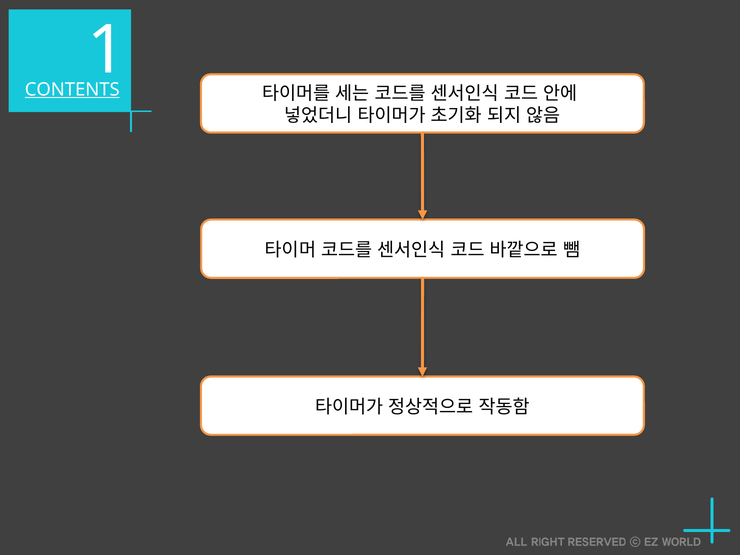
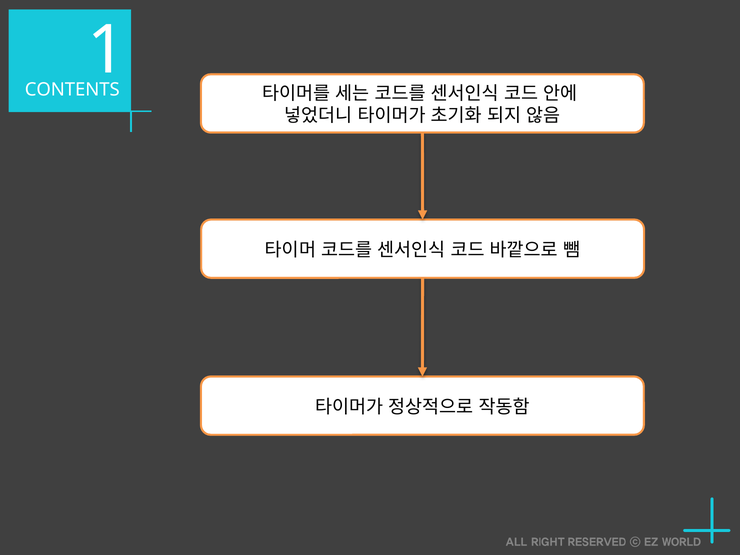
CONTENTS underline: present -> none (72, 90)
